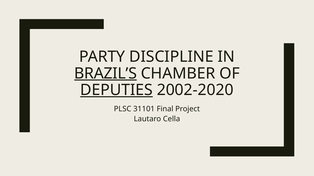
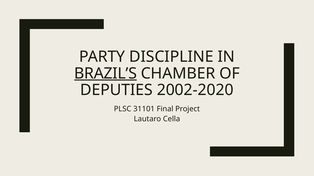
DEPUTIES underline: present -> none (116, 90)
